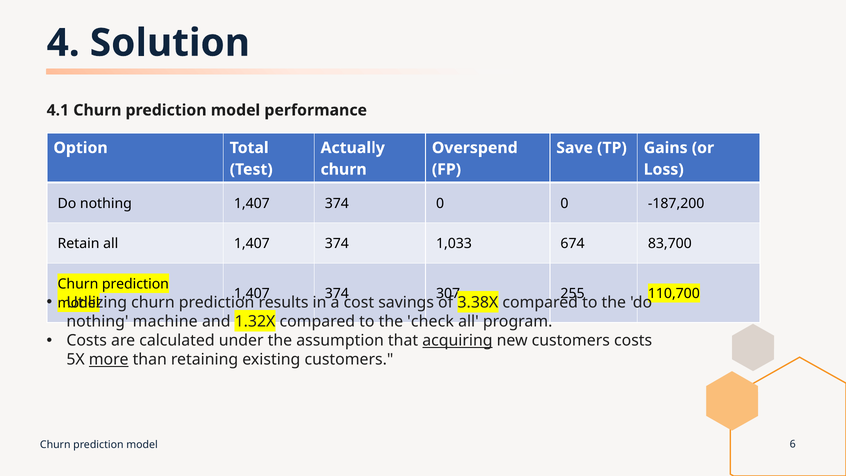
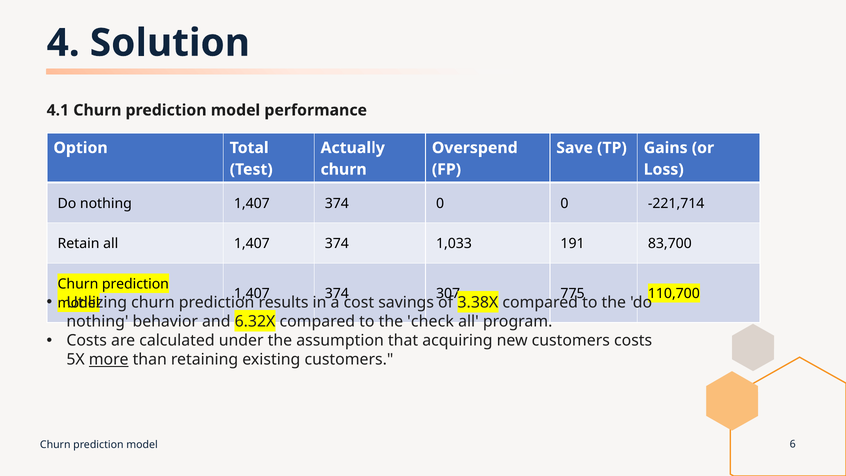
-187,200: -187,200 -> -221,714 (676, 203)
674: 674 -> 191 (573, 244)
255: 255 -> 775 (573, 294)
machine: machine -> behavior (165, 322)
1.32X: 1.32X -> 6.32X (255, 322)
acquiring underline: present -> none (457, 341)
